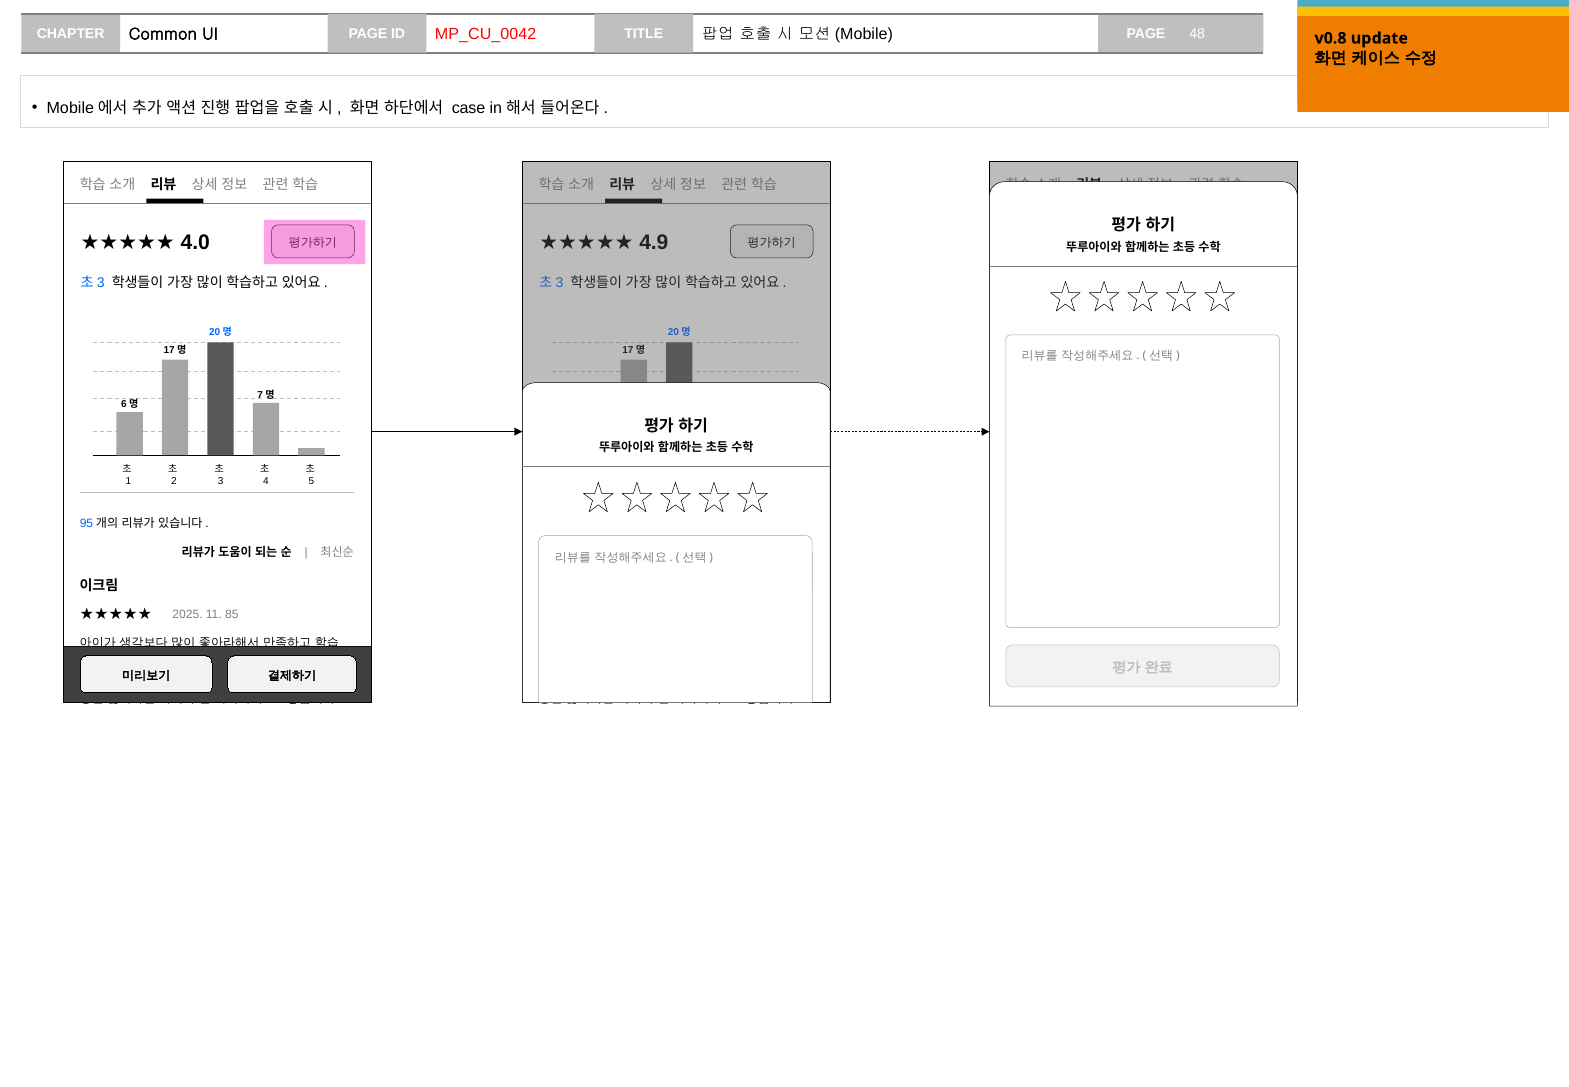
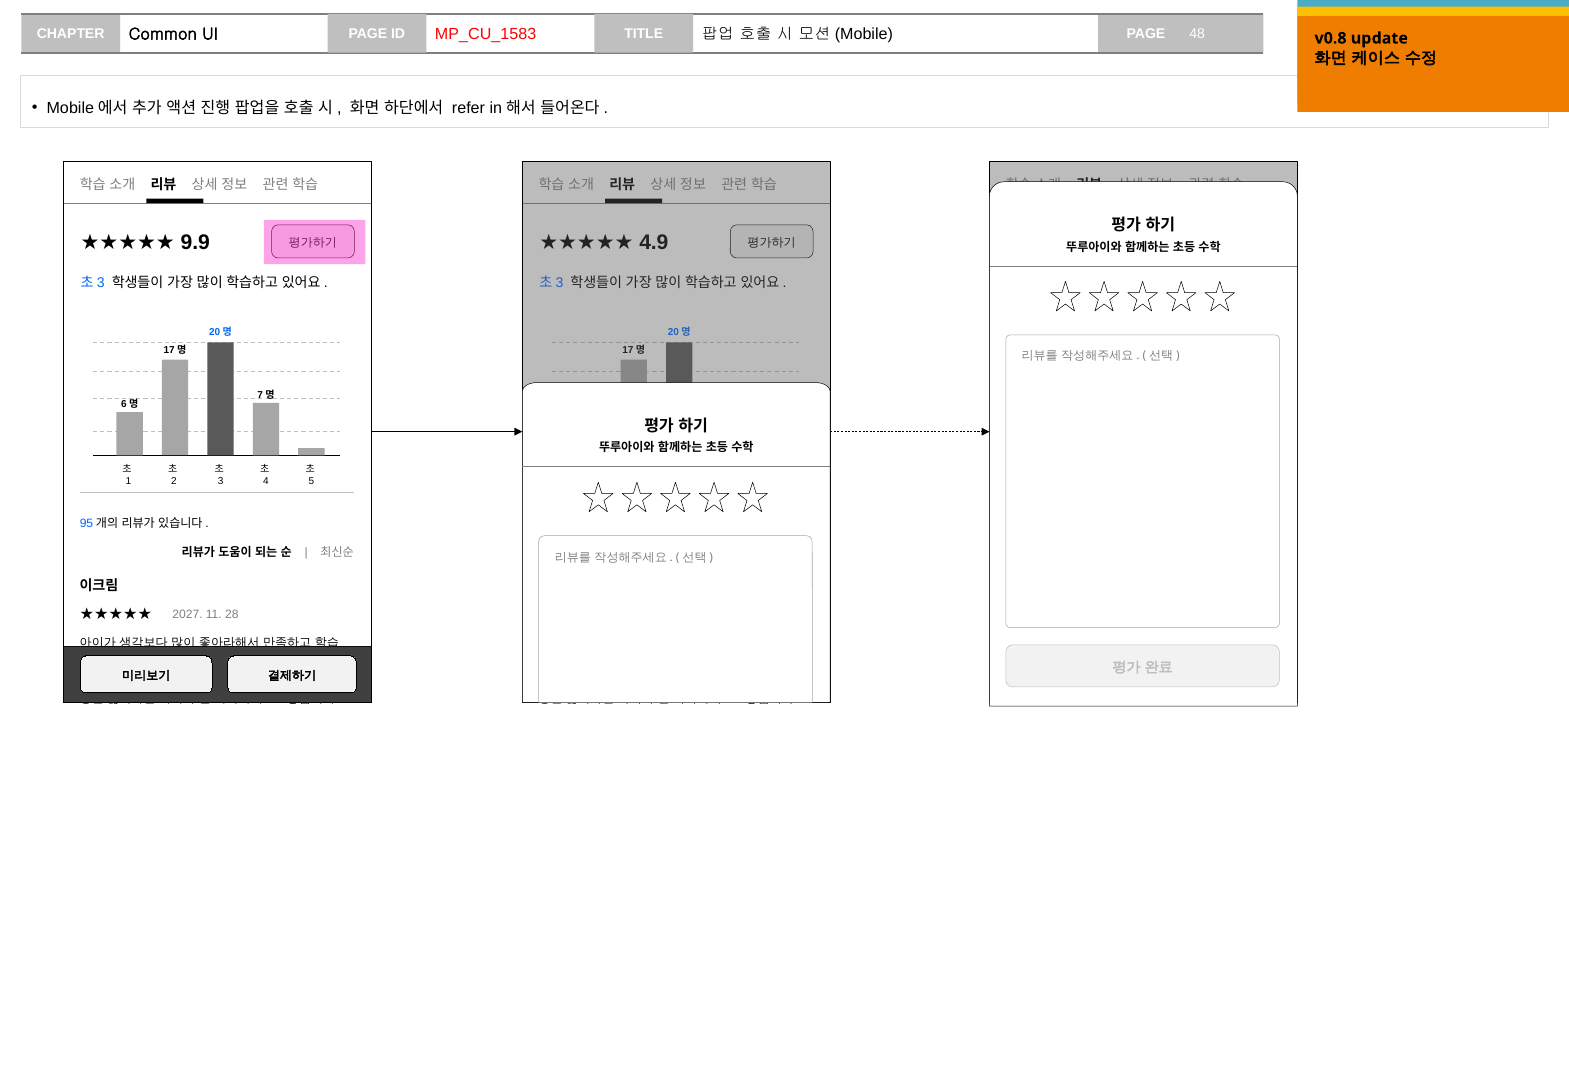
MP_CU_0042: MP_CU_0042 -> MP_CU_1583 (486, 34)
case: case -> refer (469, 108)
4.0: 4.0 -> 9.9 (195, 242)
2025: 2025 -> 2027 (188, 614)
85: 85 -> 28 (232, 614)
